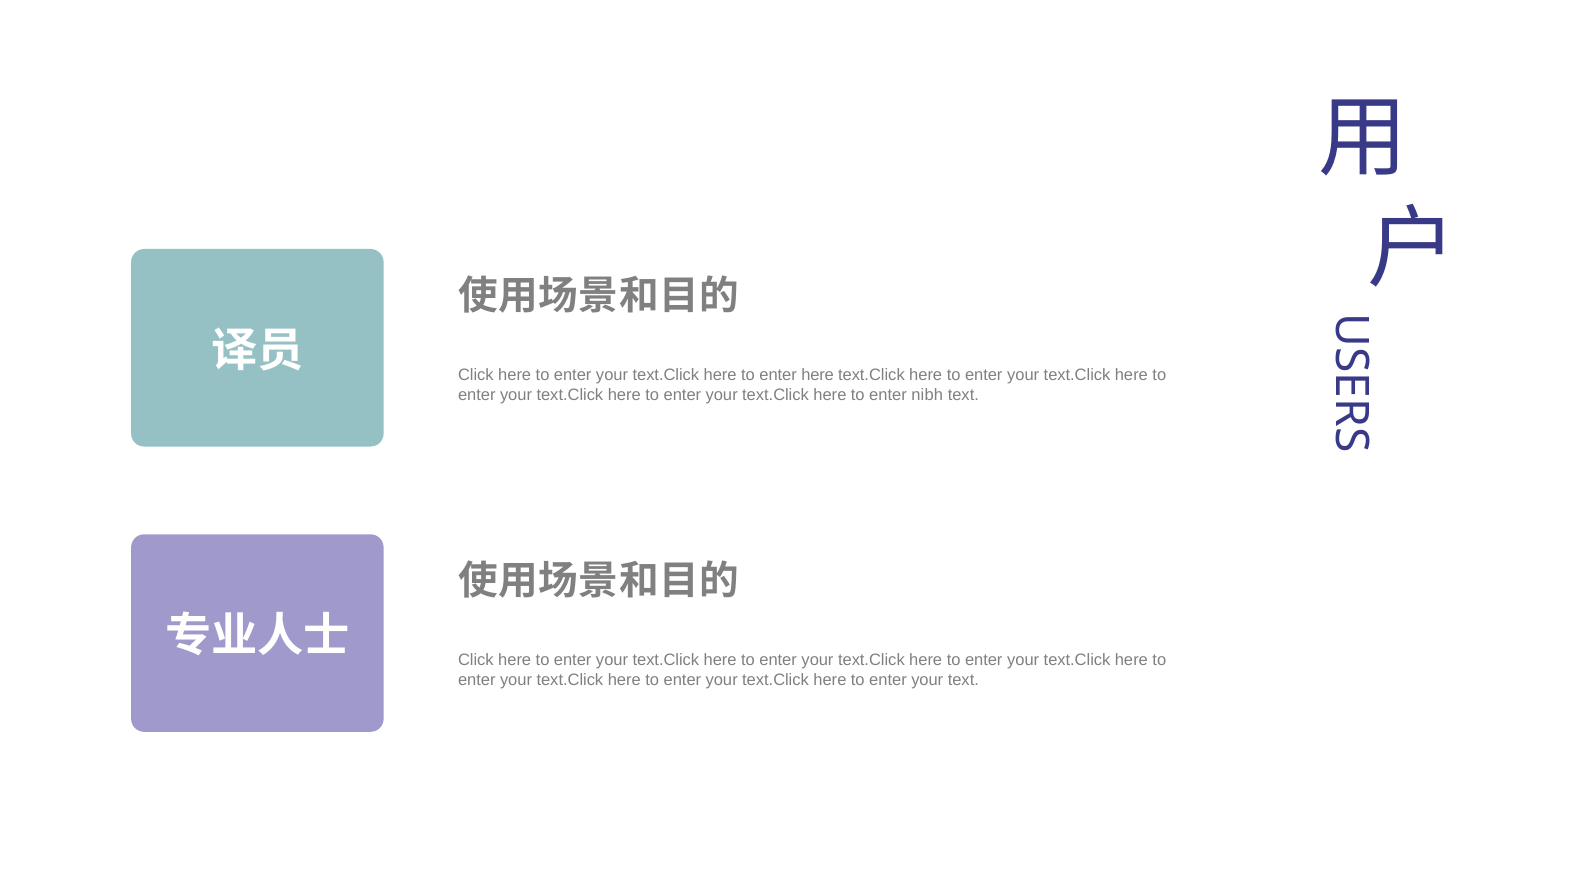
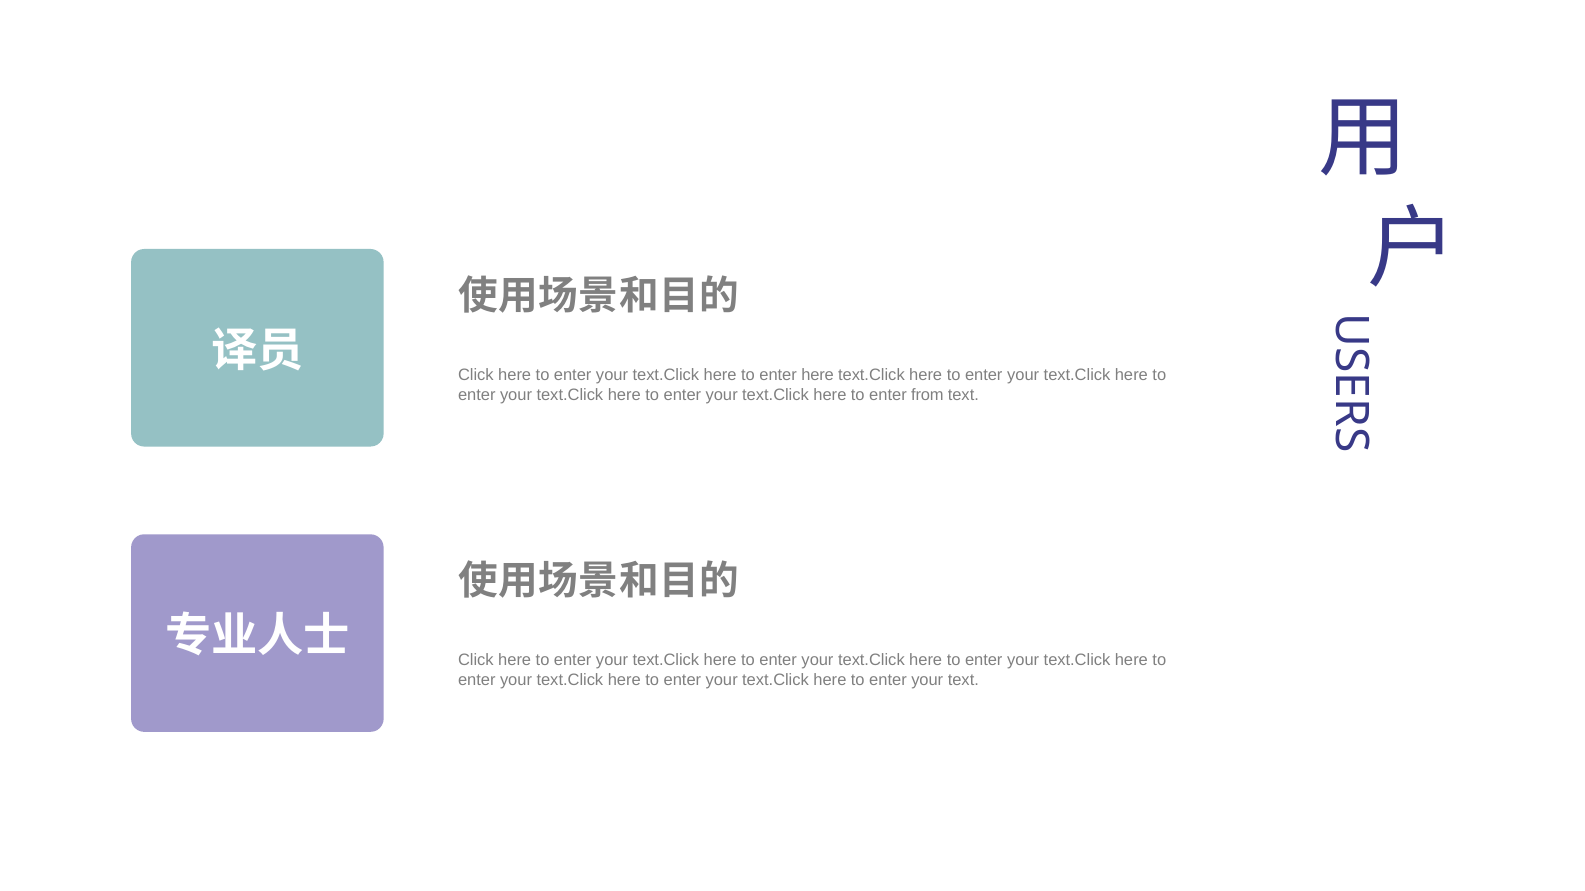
nibh: nibh -> from (927, 395)
